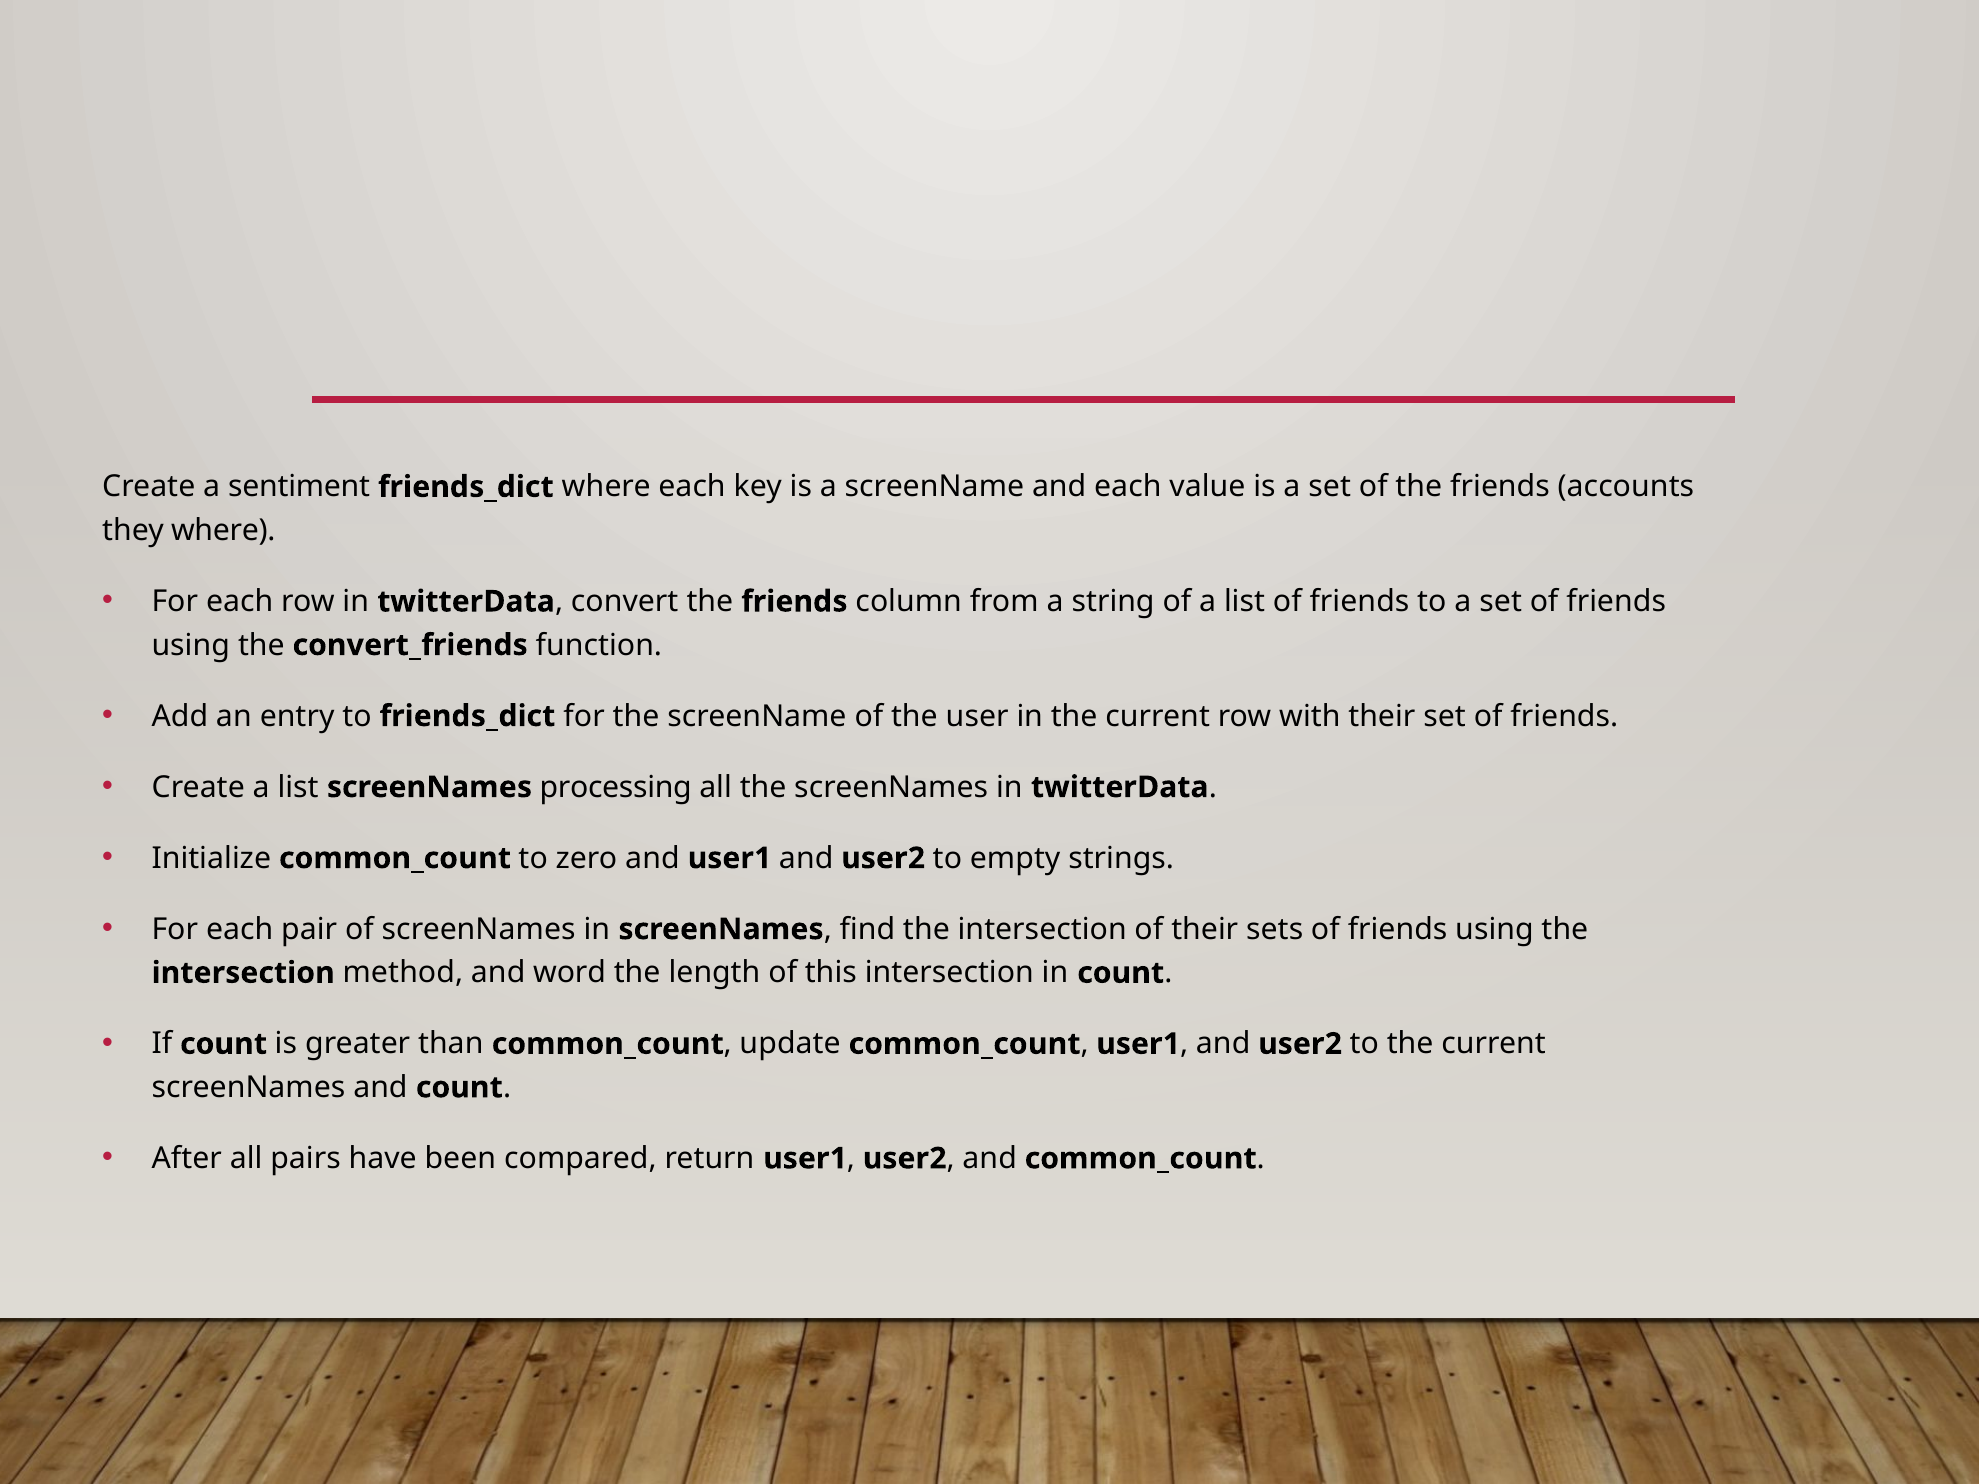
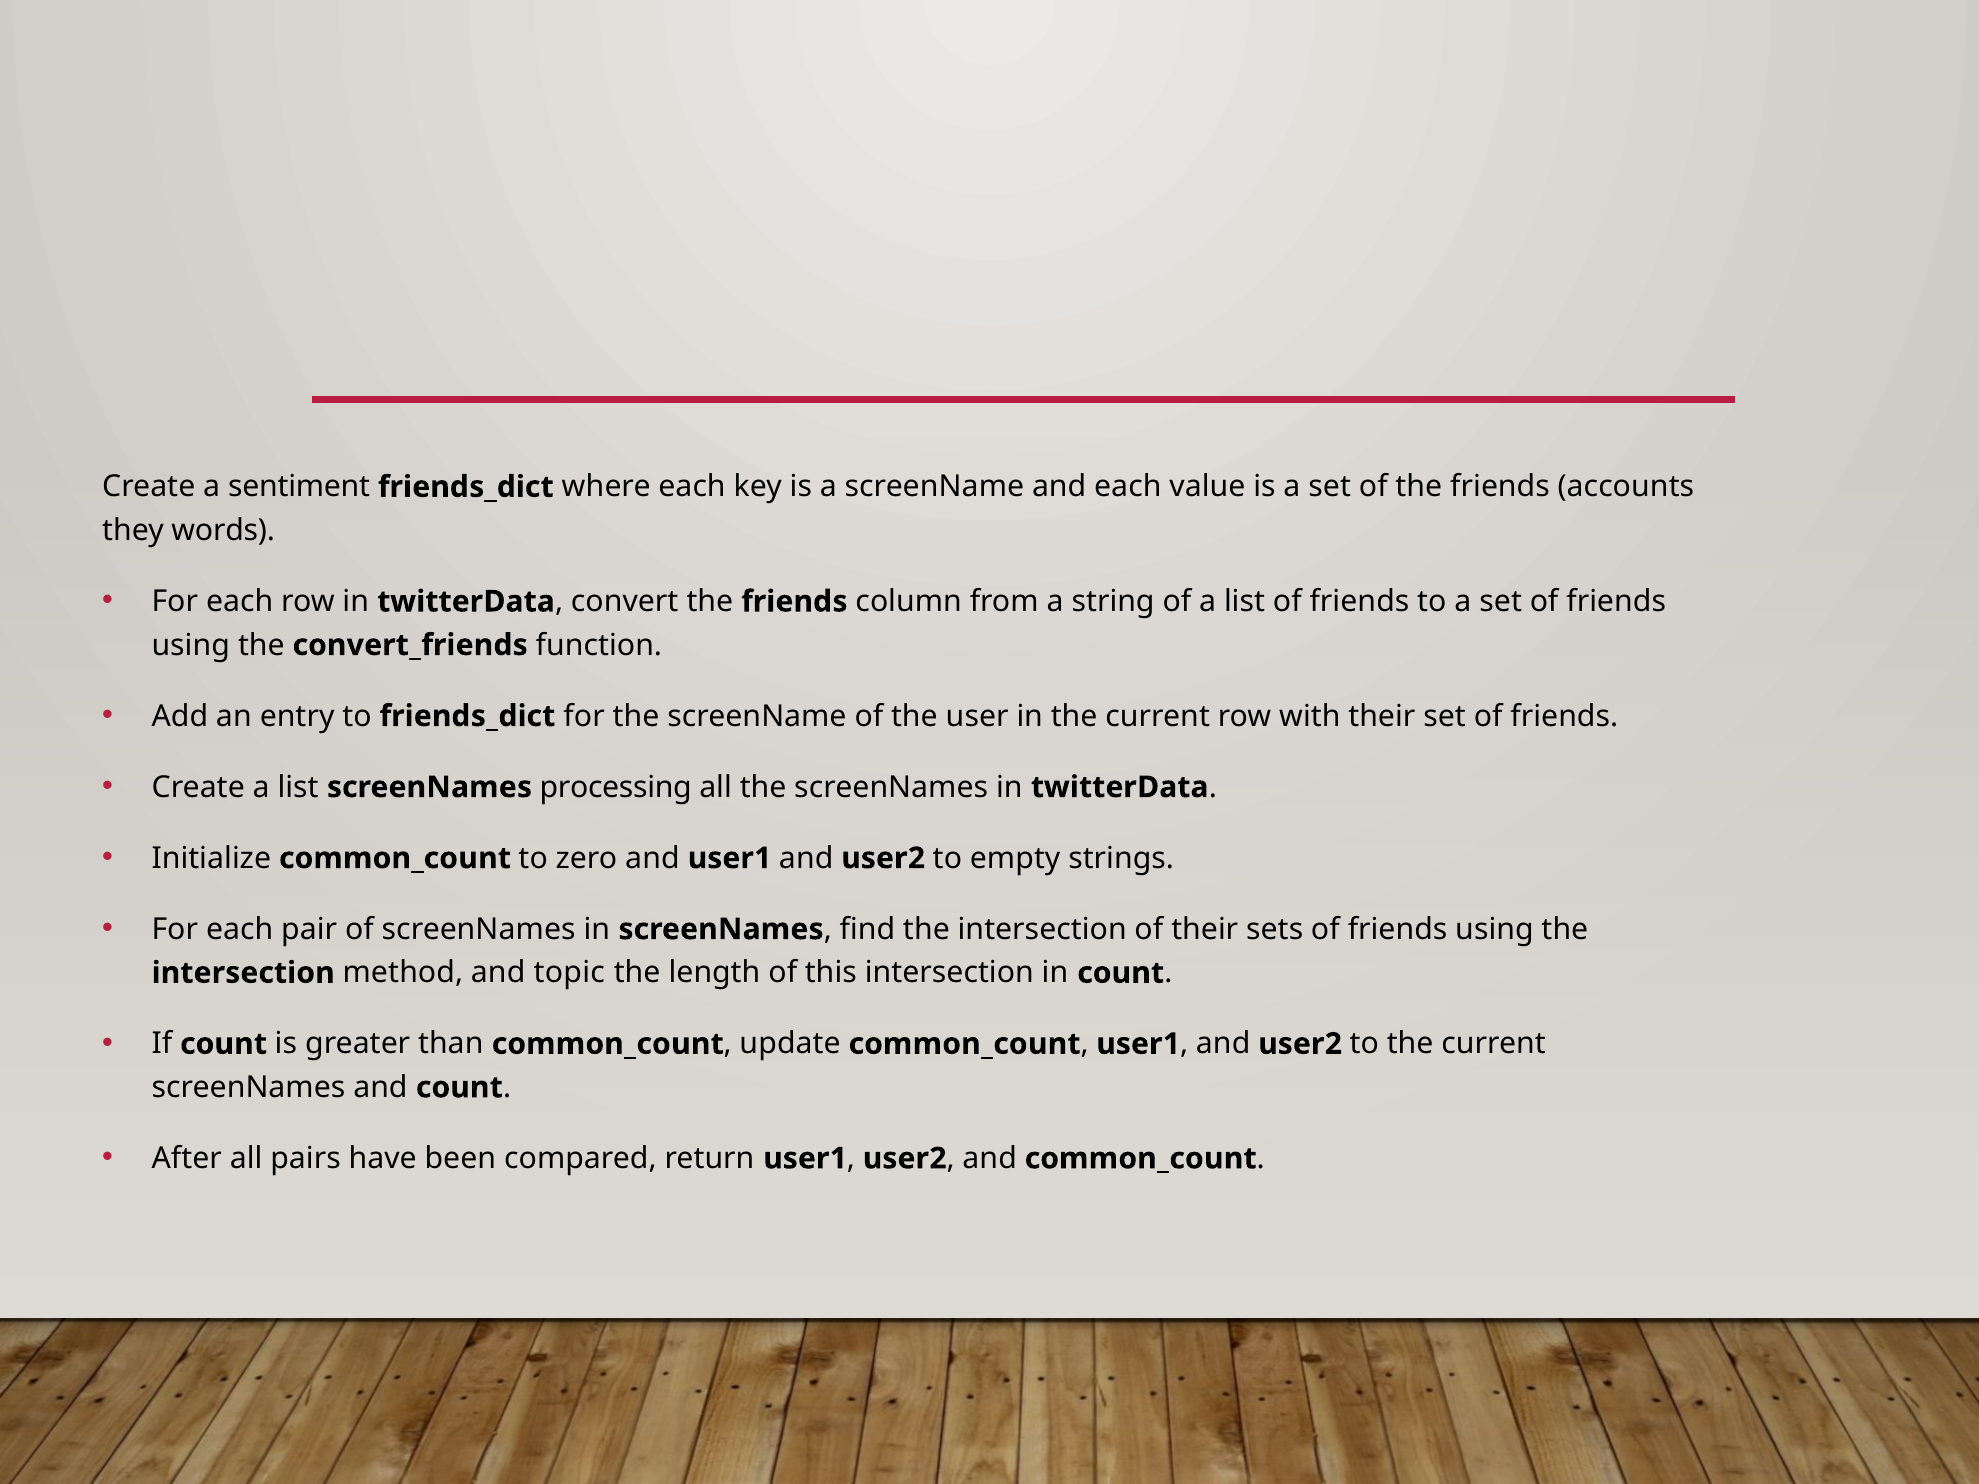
they where: where -> words (223, 531)
word: word -> topic (569, 973)
